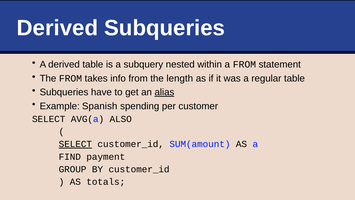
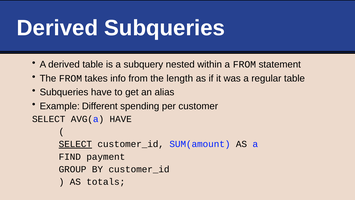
alias underline: present -> none (164, 92)
Spanish: Spanish -> Different (100, 106)
AVG(a ALSO: ALSO -> HAVE (121, 119)
